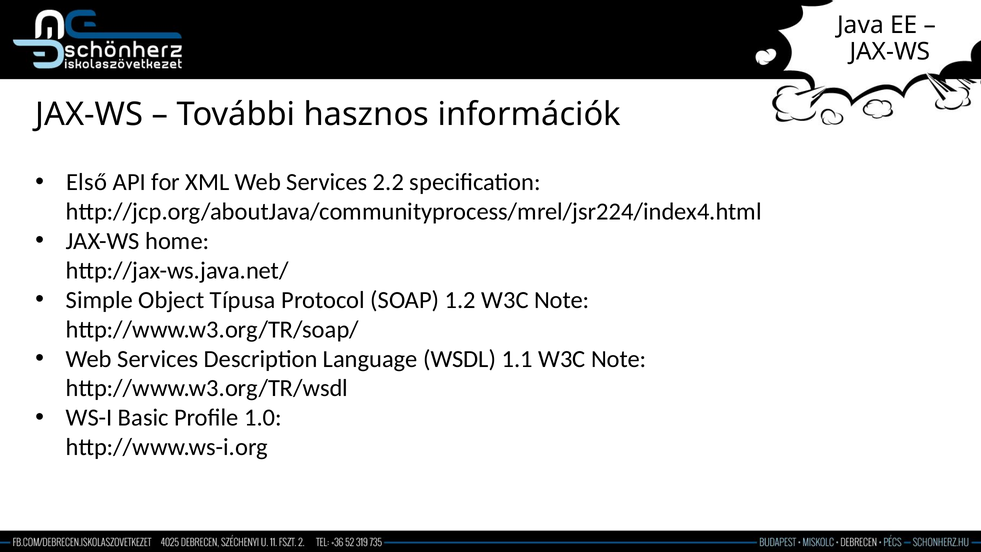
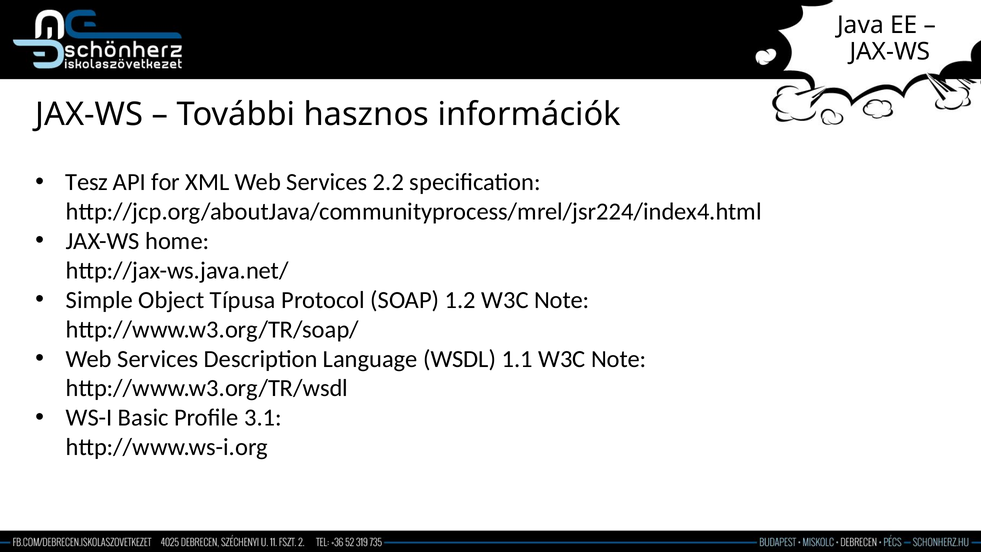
Első: Első -> Tesz (87, 182)
1.0: 1.0 -> 3.1 (263, 418)
